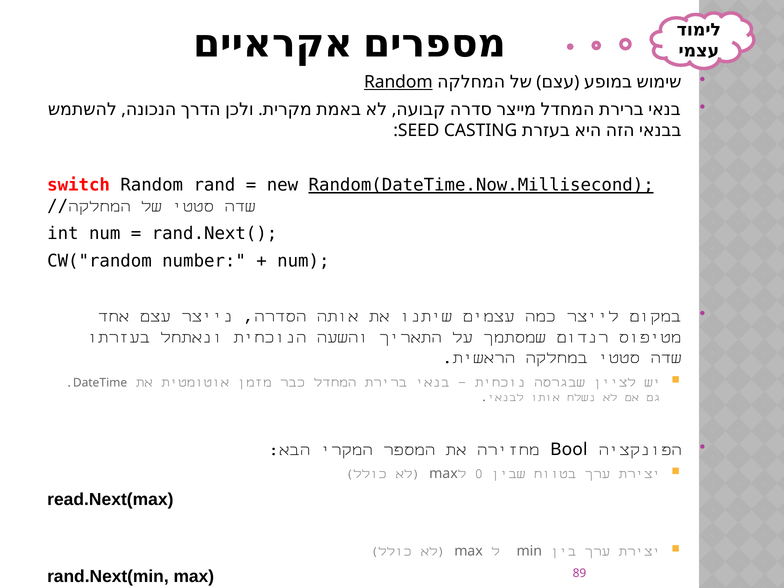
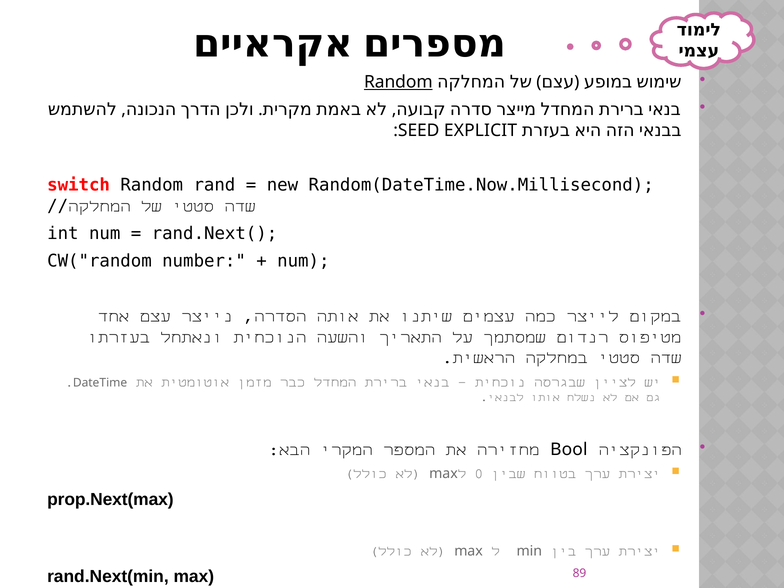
CASTING: CASTING -> EXPLICIT (481, 130)
Random(DateTime.Now.Millisecond underline: present -> none (481, 185)
read.Next(max: read.Next(max -> prop.Next(max (110, 499)
